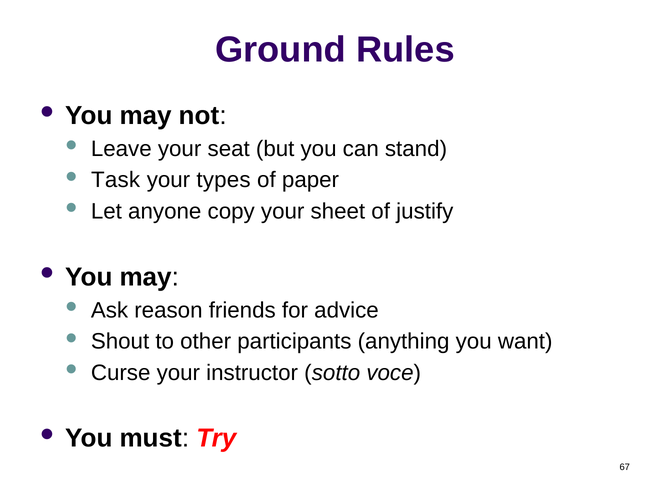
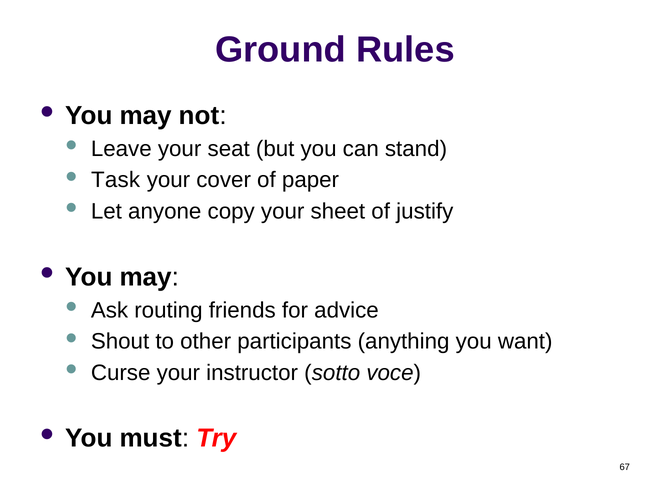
types: types -> cover (224, 180)
reason: reason -> routing (168, 311)
